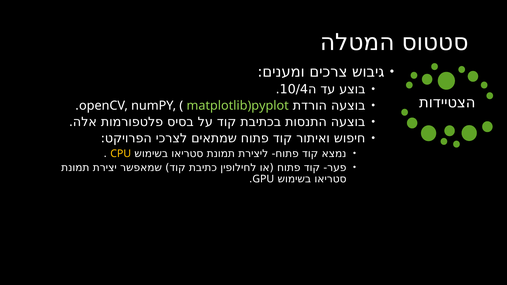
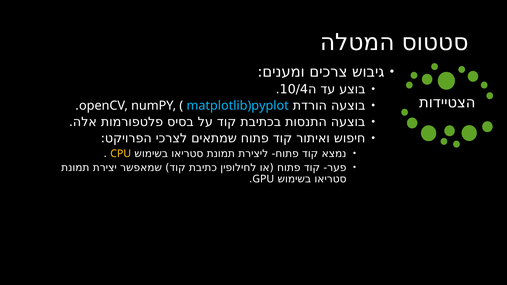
matplotlib)pyplot colour: light green -> light blue (238, 106)
